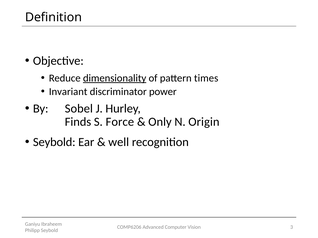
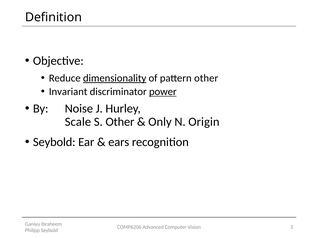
pattern times: times -> other (206, 78)
power underline: none -> present (163, 92)
Sobel: Sobel -> Noise (79, 109)
Finds: Finds -> Scale (78, 122)
S Force: Force -> Other (120, 122)
well: well -> ears (119, 142)
